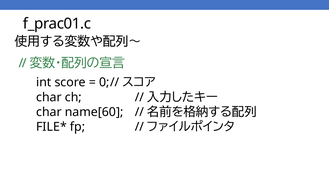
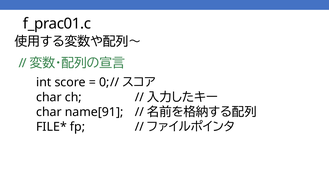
name[60: name[60 -> name[91 (94, 112)
